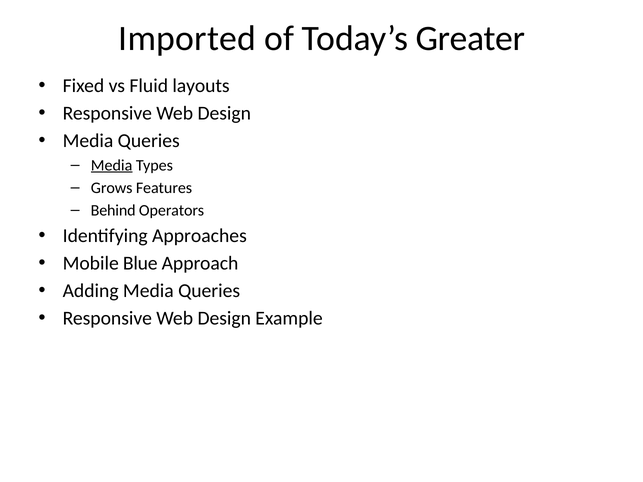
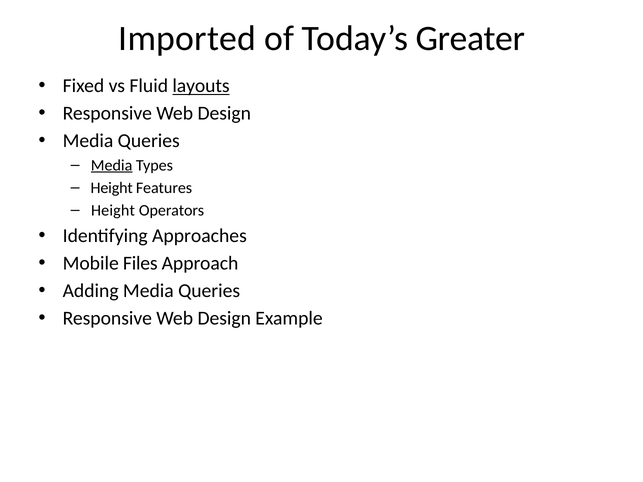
layouts underline: none -> present (201, 86)
Grows: Grows -> Height (112, 188)
Behind: Behind -> Height (113, 210)
Blue: Blue -> Files (140, 263)
